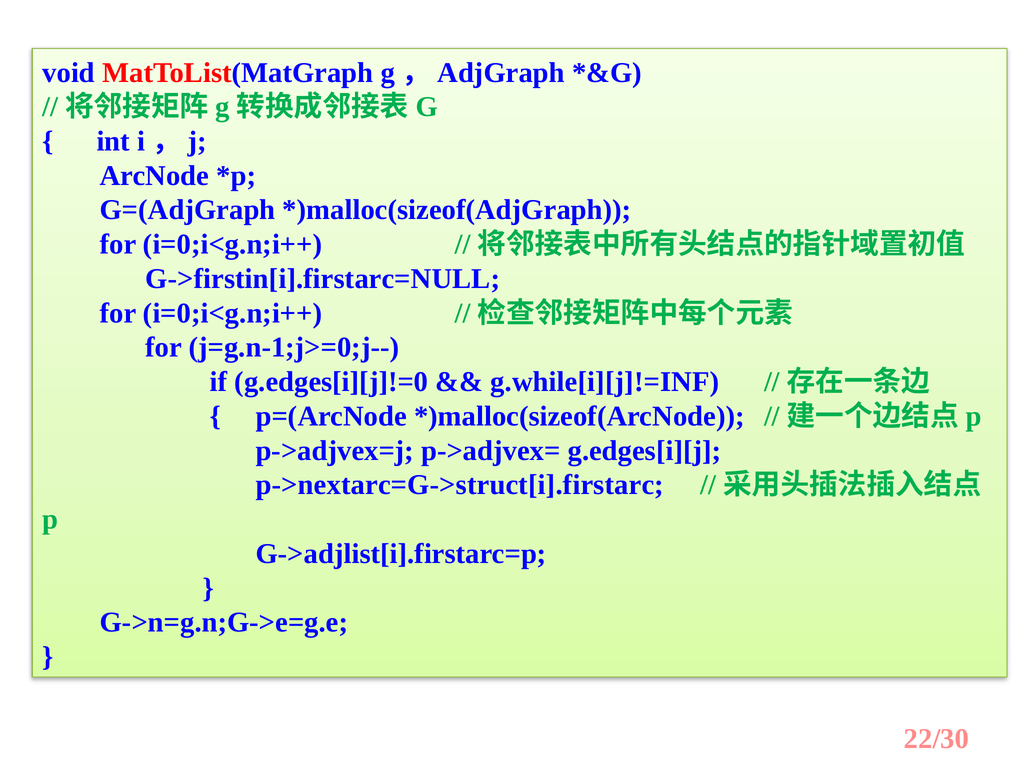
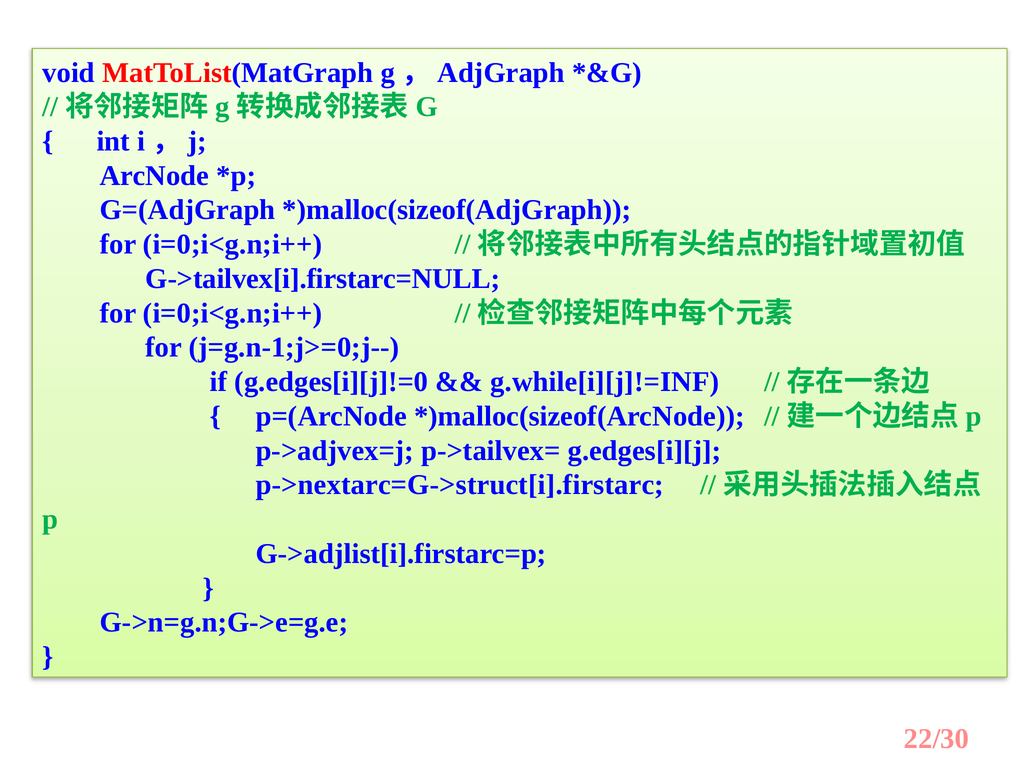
G->firstin[i].firstarc=NULL: G->firstin[i].firstarc=NULL -> G->tailvex[i].firstarc=NULL (323, 279)
p->adjvex=: p->adjvex= -> p->tailvex= (491, 451)
